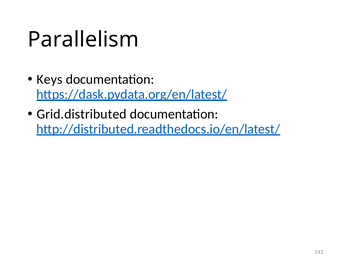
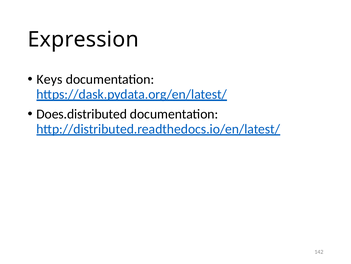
Parallelism: Parallelism -> Expression (83, 39)
Grid.distributed: Grid.distributed -> Does.distributed (82, 114)
